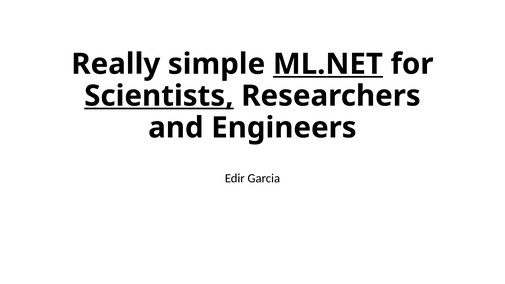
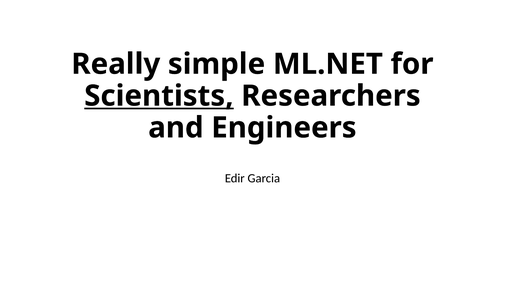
ML.NET underline: present -> none (328, 64)
